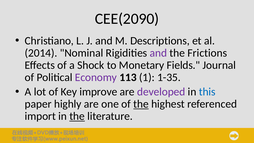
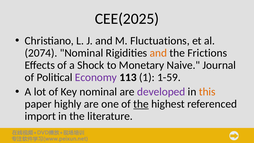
CEE(2090: CEE(2090 -> CEE(2025 (127, 19)
Descriptions: Descriptions -> Fluctuations (160, 41)
2014: 2014 -> 2074 (41, 53)
and colour: purple -> orange (158, 53)
Fields: Fields -> Naive (183, 65)
1-35: 1-35 -> 1-59 (169, 77)
Key improve: improve -> nominal (98, 92)
this colour: blue -> orange (207, 92)
the underline: present -> none (77, 116)
